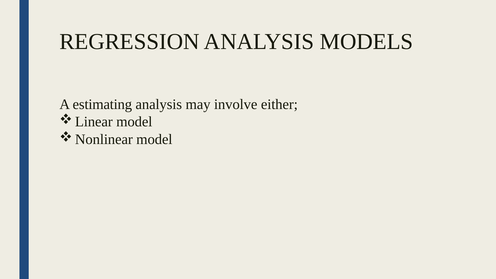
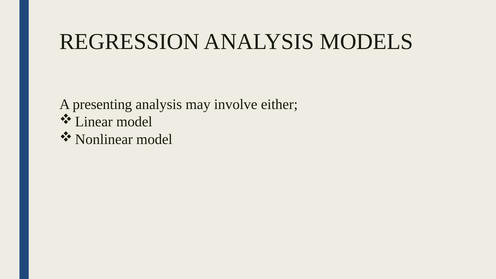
estimating: estimating -> presenting (102, 105)
